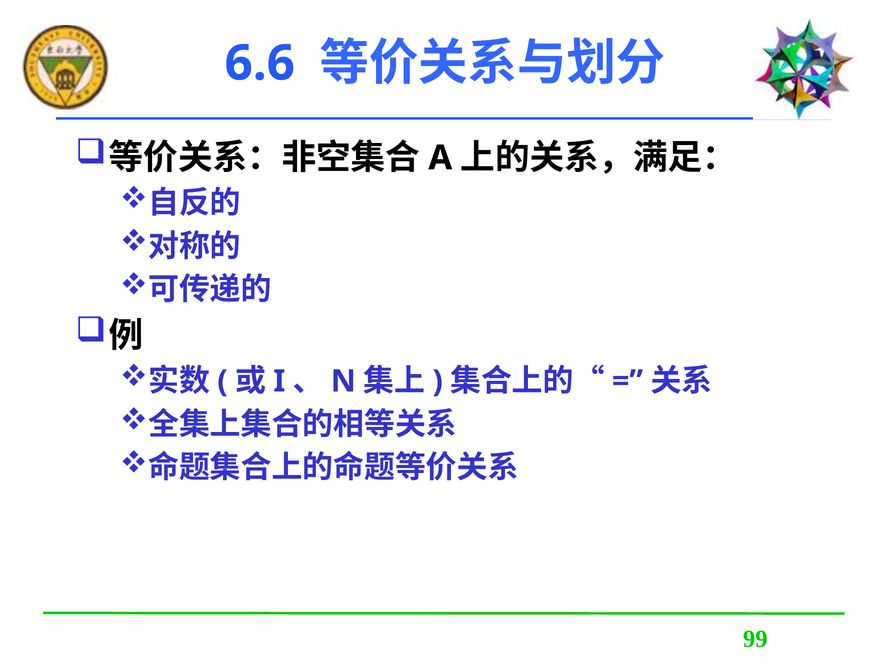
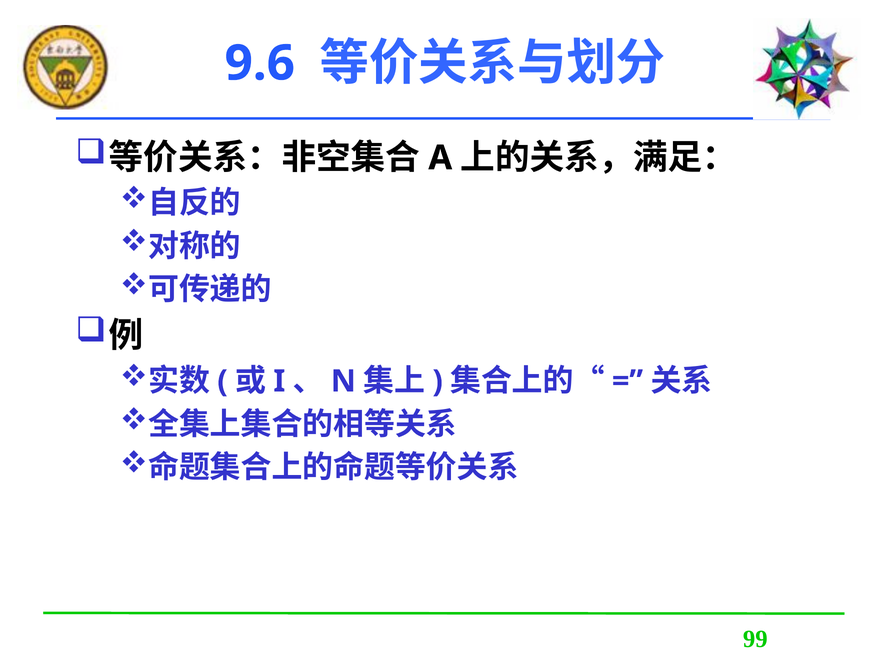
6.6: 6.6 -> 9.6 (260, 63)
